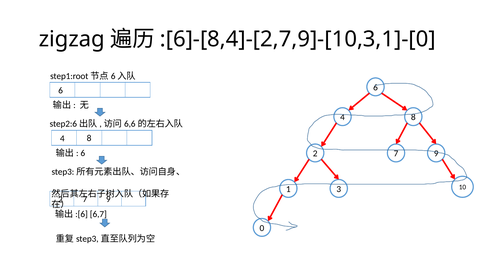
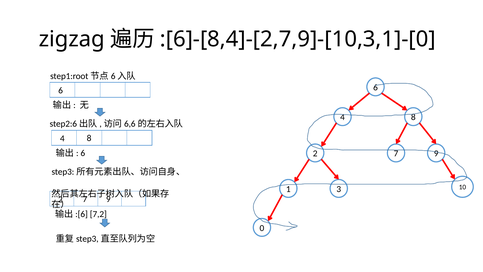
6,7: 6,7 -> 7,2 (98, 214)
